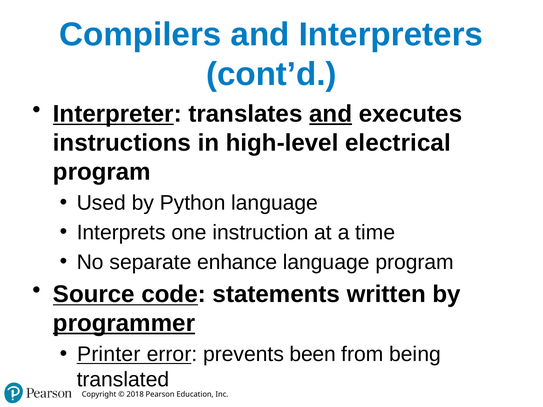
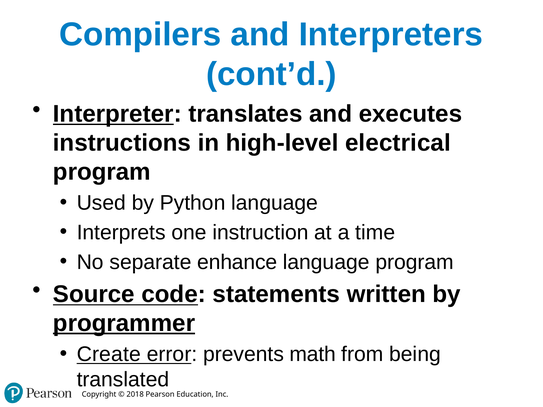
and underline: present -> none (331, 114)
Printer: Printer -> Create (109, 355)
been: been -> math (313, 355)
